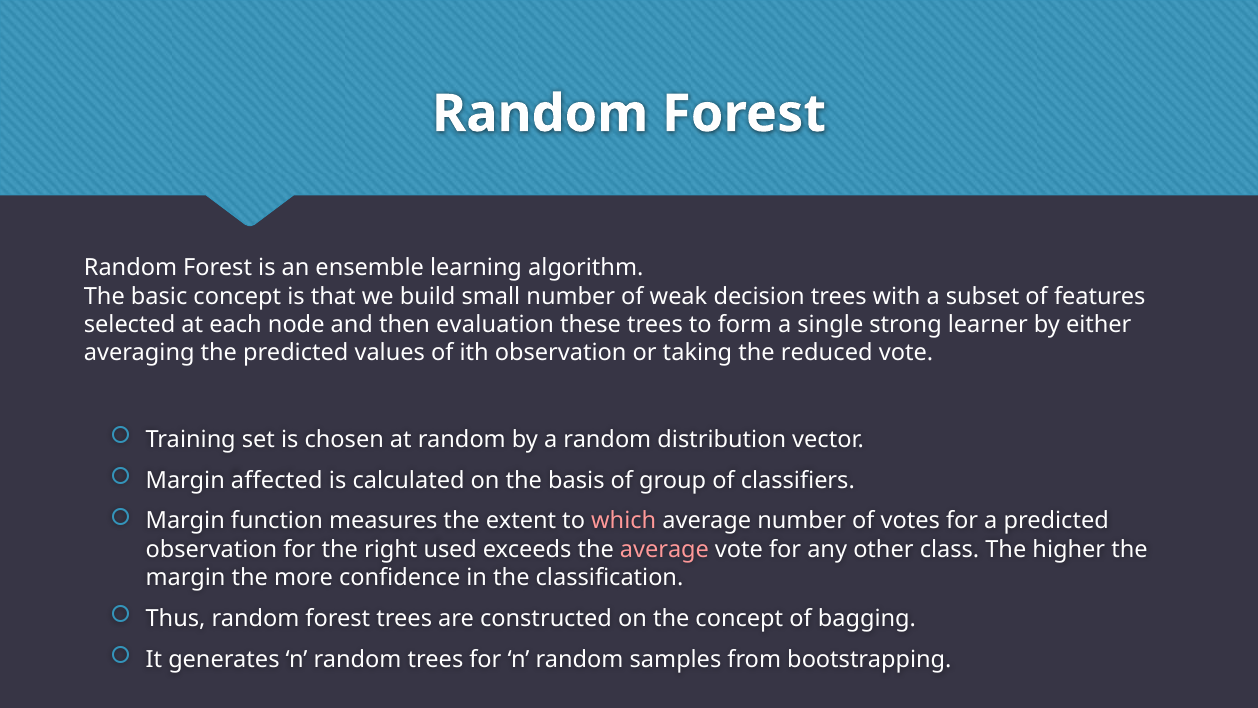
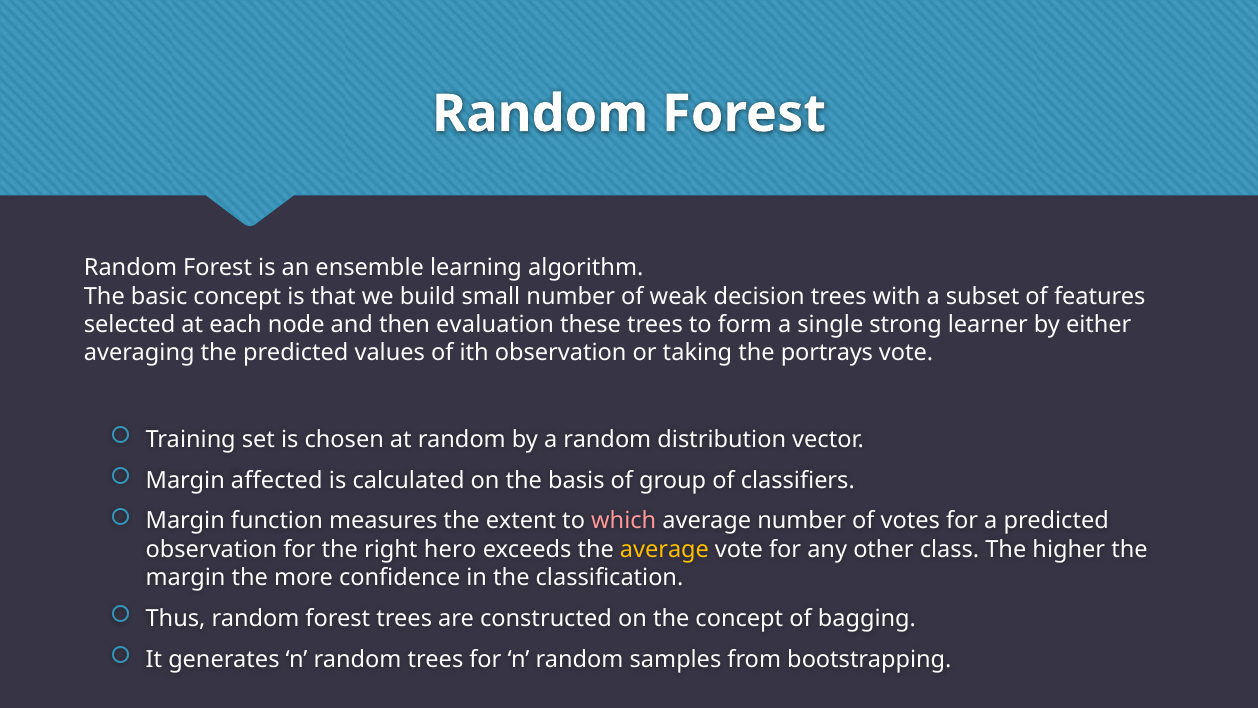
reduced: reduced -> portrays (827, 353)
used: used -> hero (450, 549)
average colour: pink -> yellow (664, 549)
